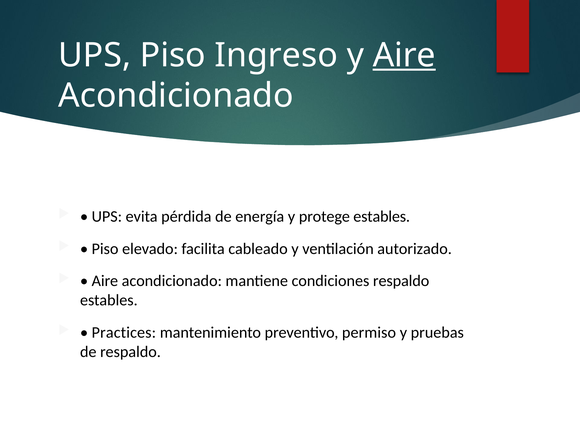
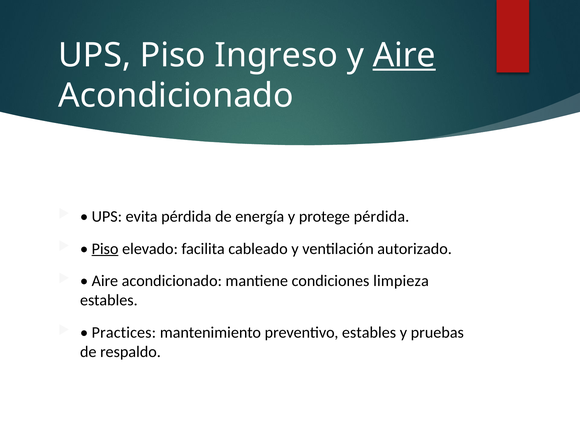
protege estables: estables -> pérdida (382, 216)
Piso underline: none -> present (105, 249)
condiciones respaldo: respaldo -> limpieza (401, 281)
preventivo permiso: permiso -> estables (369, 333)
